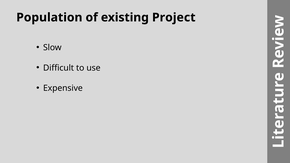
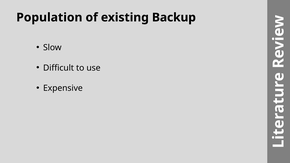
Project: Project -> Backup (174, 17)
